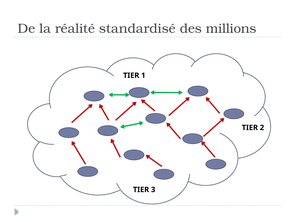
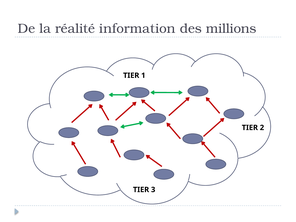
standardisé: standardisé -> information (137, 29)
